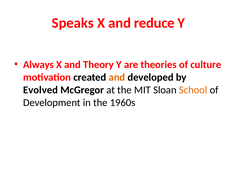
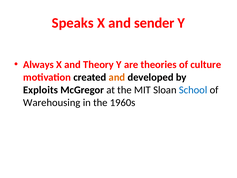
reduce: reduce -> sender (154, 23)
Evolved: Evolved -> Exploits (41, 90)
School colour: orange -> blue (193, 90)
Development: Development -> Warehousing (52, 102)
